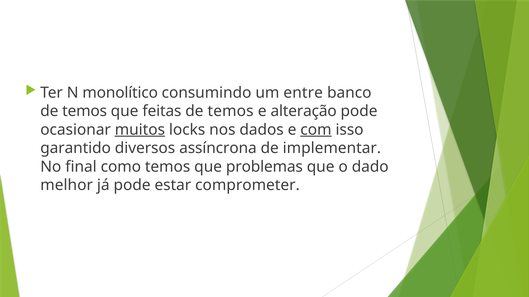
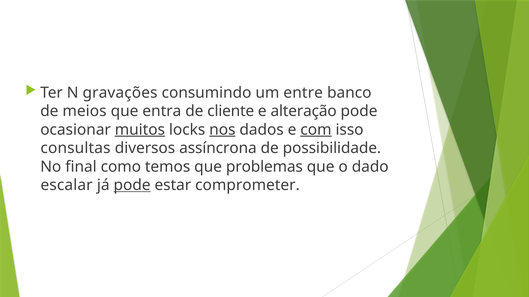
monolítico: monolítico -> gravações (120, 93)
temos: temos -> meios (85, 111)
feitas: feitas -> entra (162, 111)
temos: temos -> cliente (231, 111)
nos underline: none -> present (222, 130)
garantido: garantido -> consultas (75, 148)
implementar: implementar -> possibilidade (332, 148)
melhor: melhor -> escalar (67, 185)
pode underline: none -> present (132, 185)
